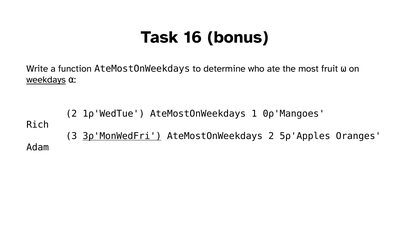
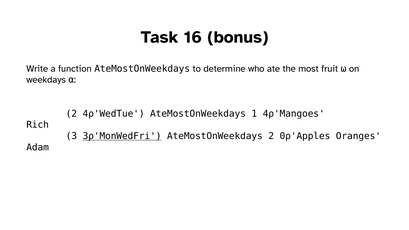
weekdays underline: present -> none (46, 80)
1⍴'WedTue: 1⍴'WedTue -> 4⍴'WedTue (114, 114)
0⍴'Mangoes: 0⍴'Mangoes -> 4⍴'Mangoes (294, 114)
5⍴'Apples: 5⍴'Apples -> 0⍴'Apples (305, 136)
